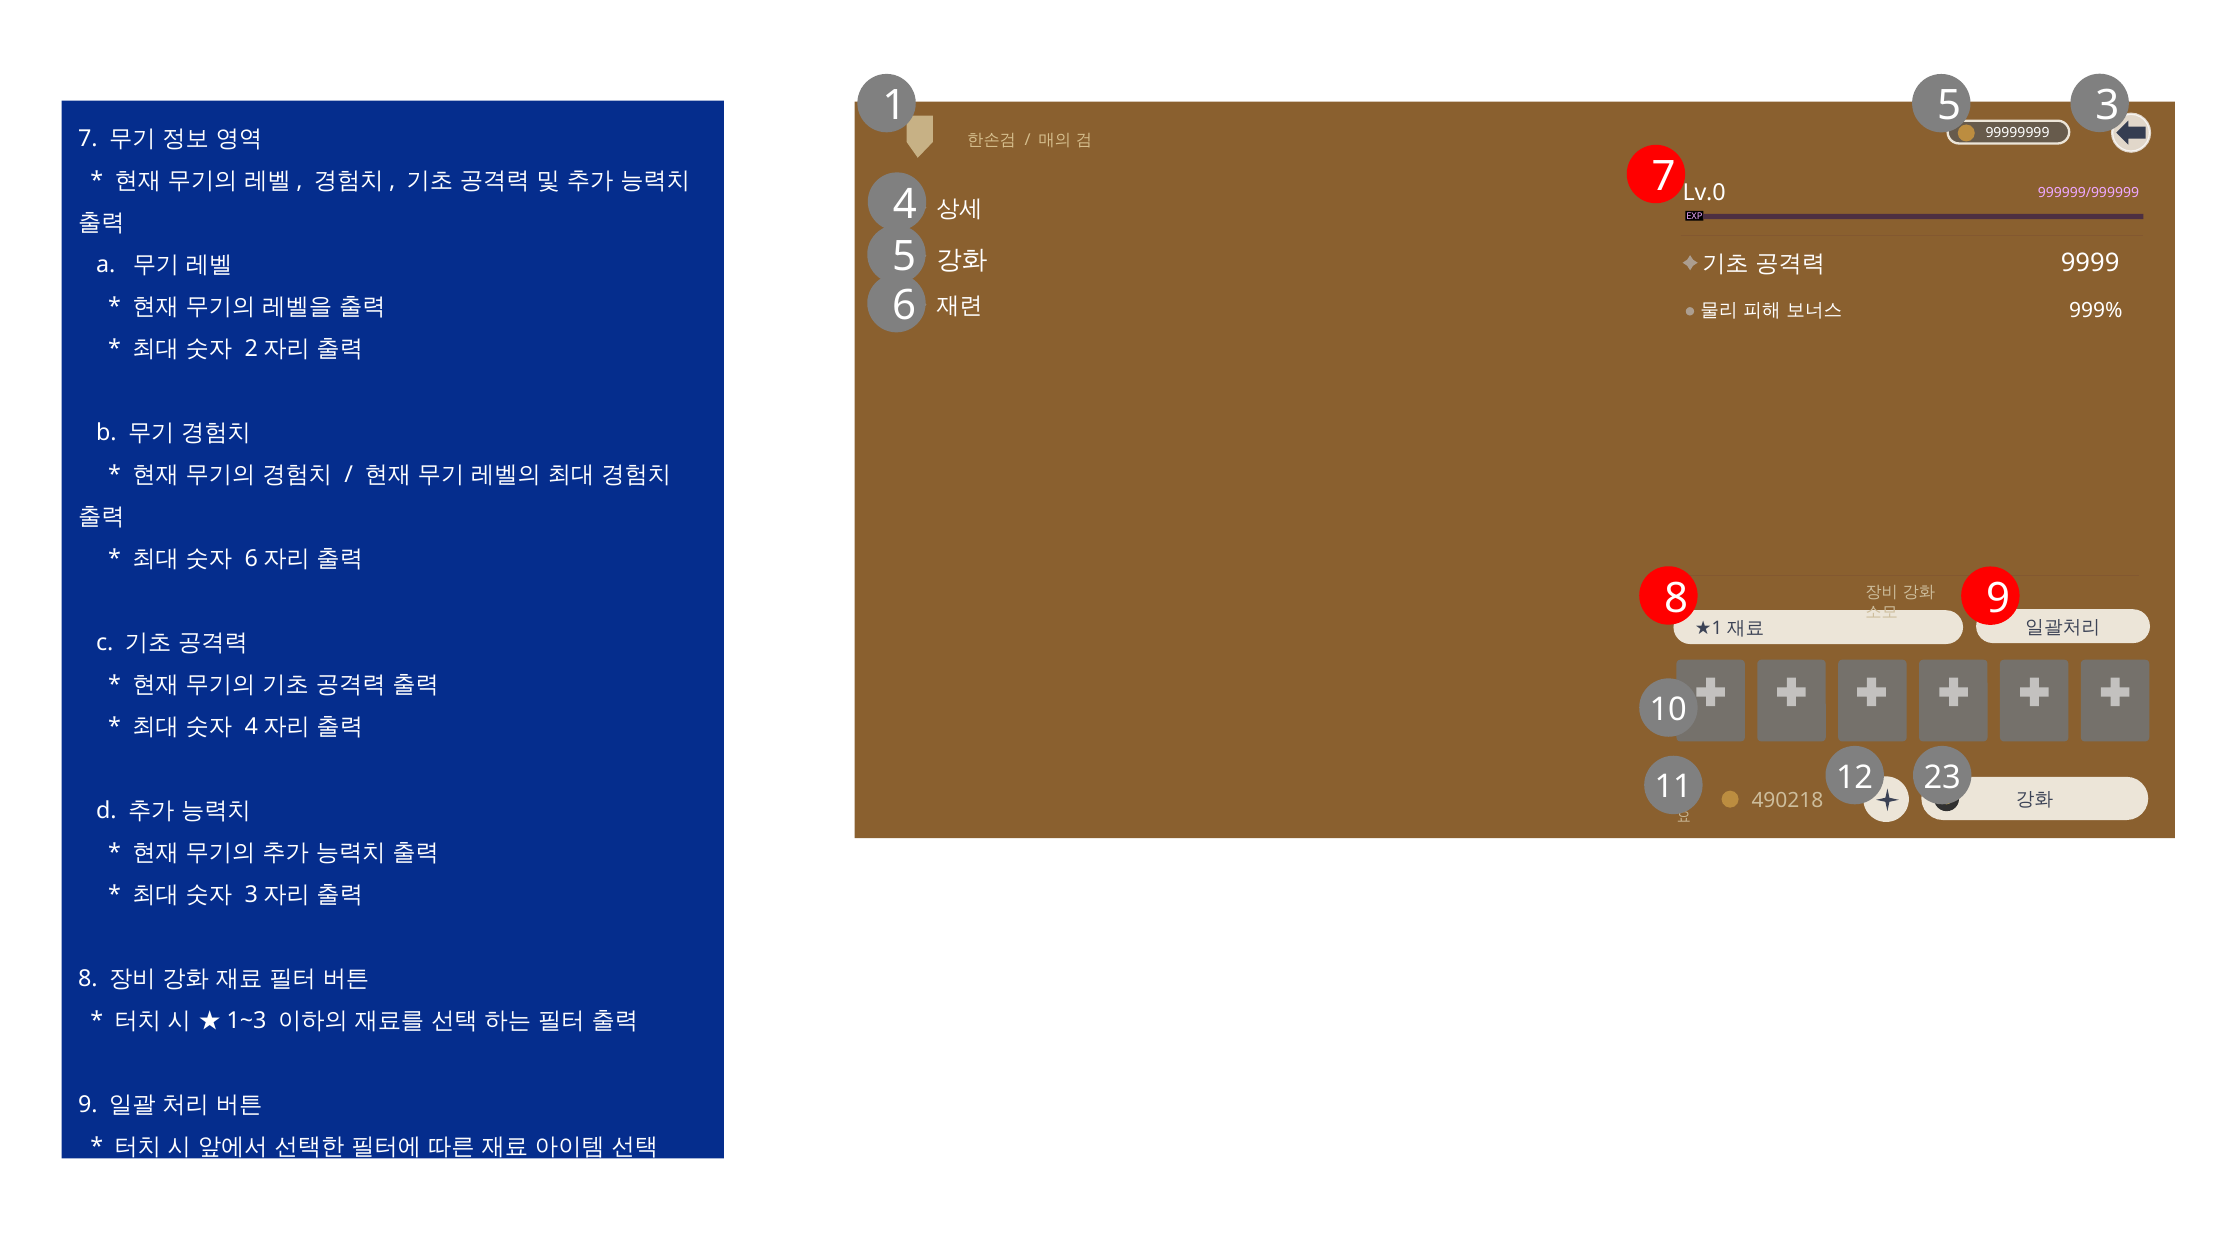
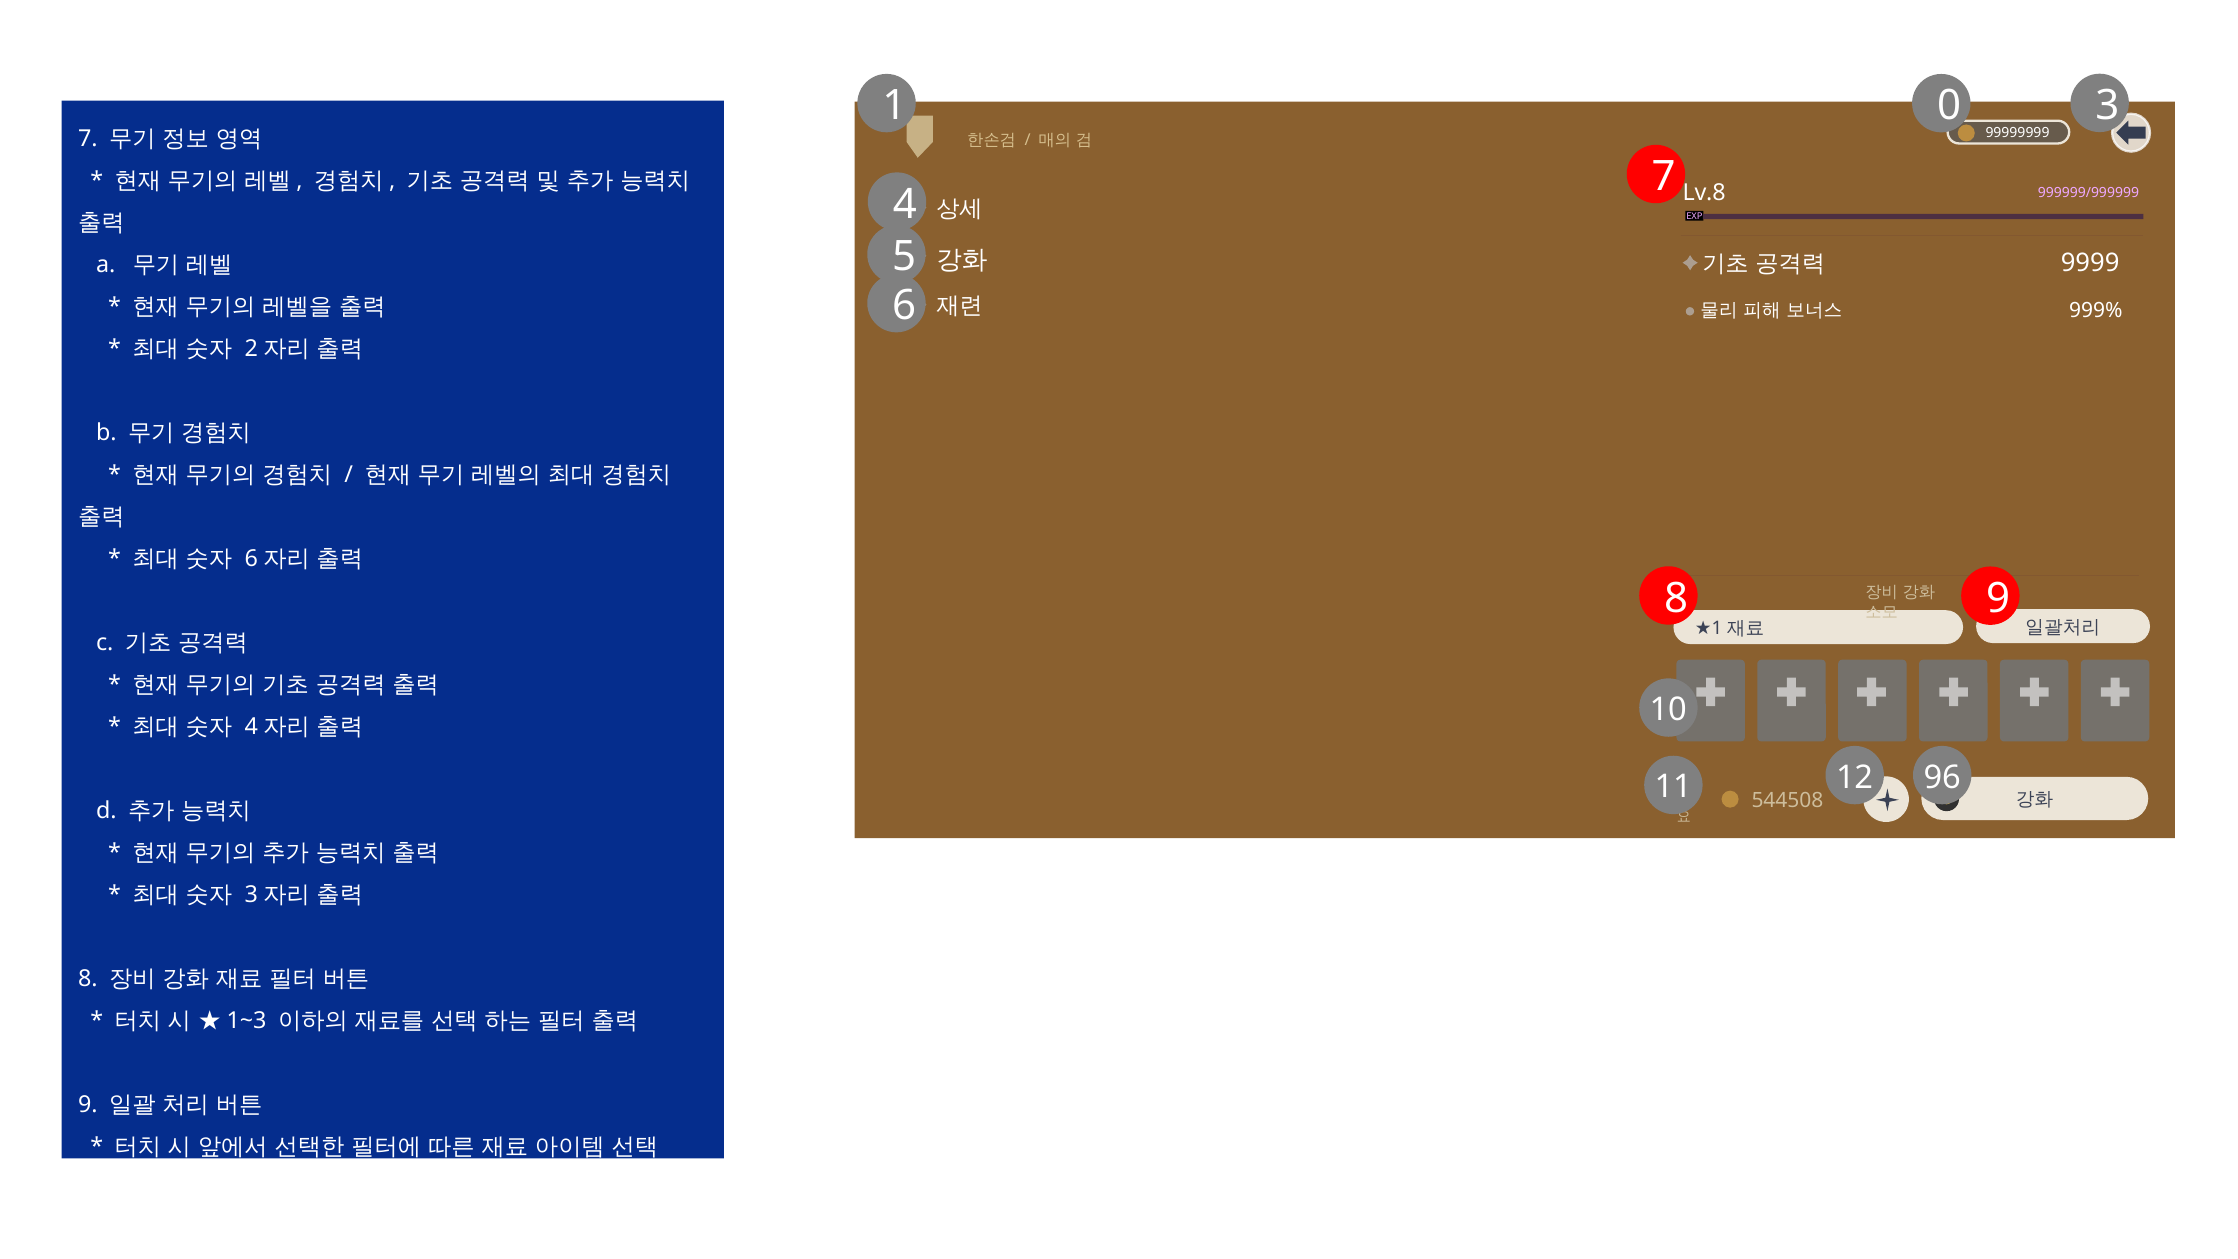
1 5: 5 -> 0 (1949, 106)
Lv.0: Lv.0 -> Lv.8 (1704, 193)
23: 23 -> 96 (1942, 777)
490218: 490218 -> 544508 (1787, 800)
